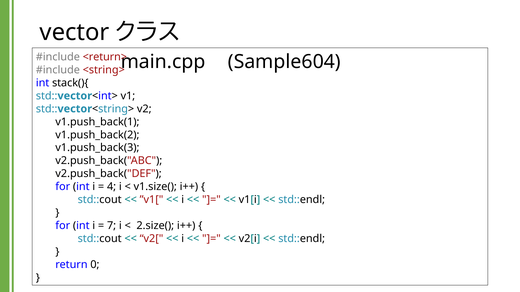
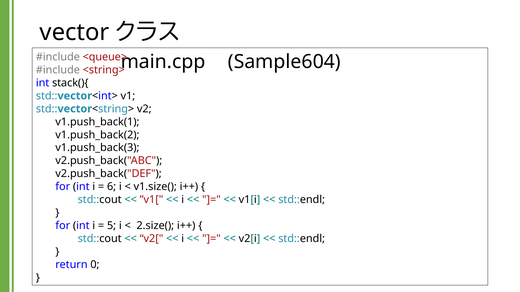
<return>: <return> -> <queue> (105, 57)
4: 4 -> 6 (112, 187)
7: 7 -> 5 (112, 226)
